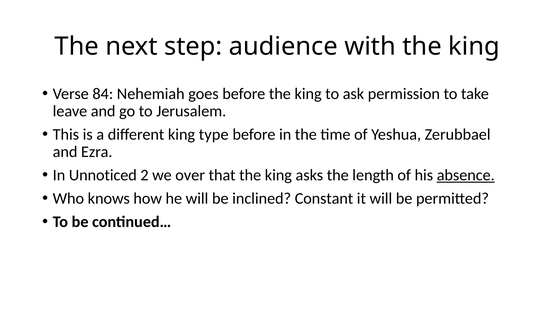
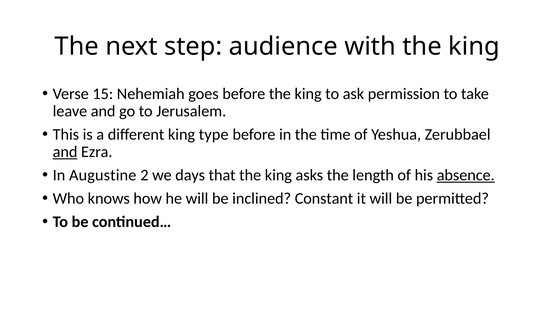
84: 84 -> 15 (103, 94)
and underline: none -> present (65, 152)
Unnoticed: Unnoticed -> Augustine (103, 175)
over: over -> days (190, 175)
